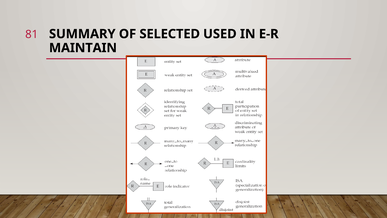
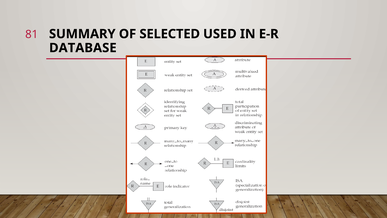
MAINTAIN: MAINTAIN -> DATABASE (83, 48)
